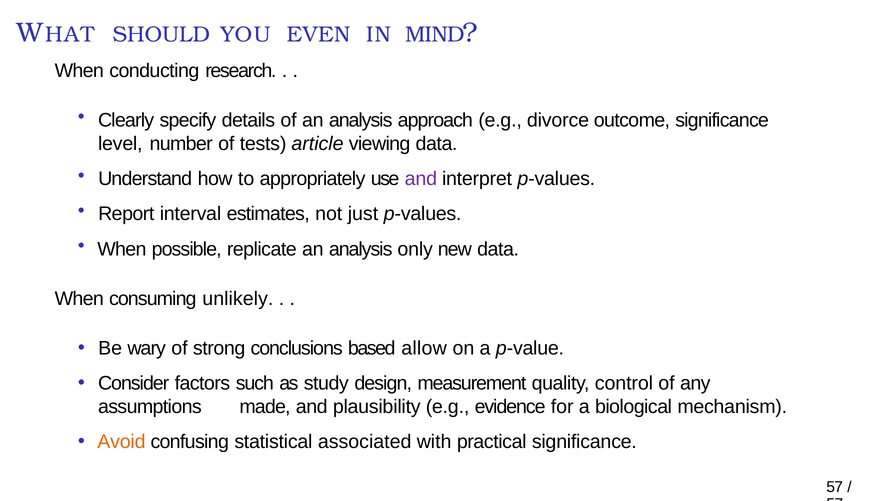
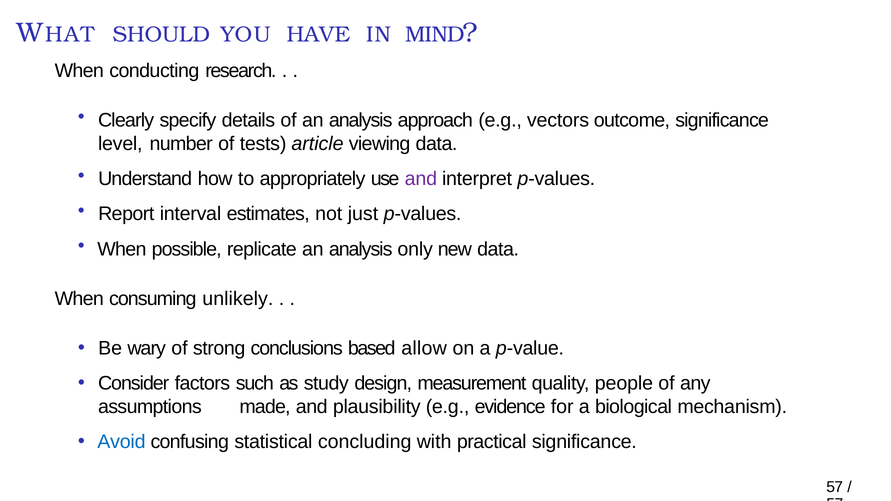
EVEN: EVEN -> HAVE (319, 35)
divorce: divorce -> vectors (558, 120)
control: control -> people (624, 384)
Avoid colour: orange -> blue (121, 442)
associated: associated -> concluding (365, 442)
